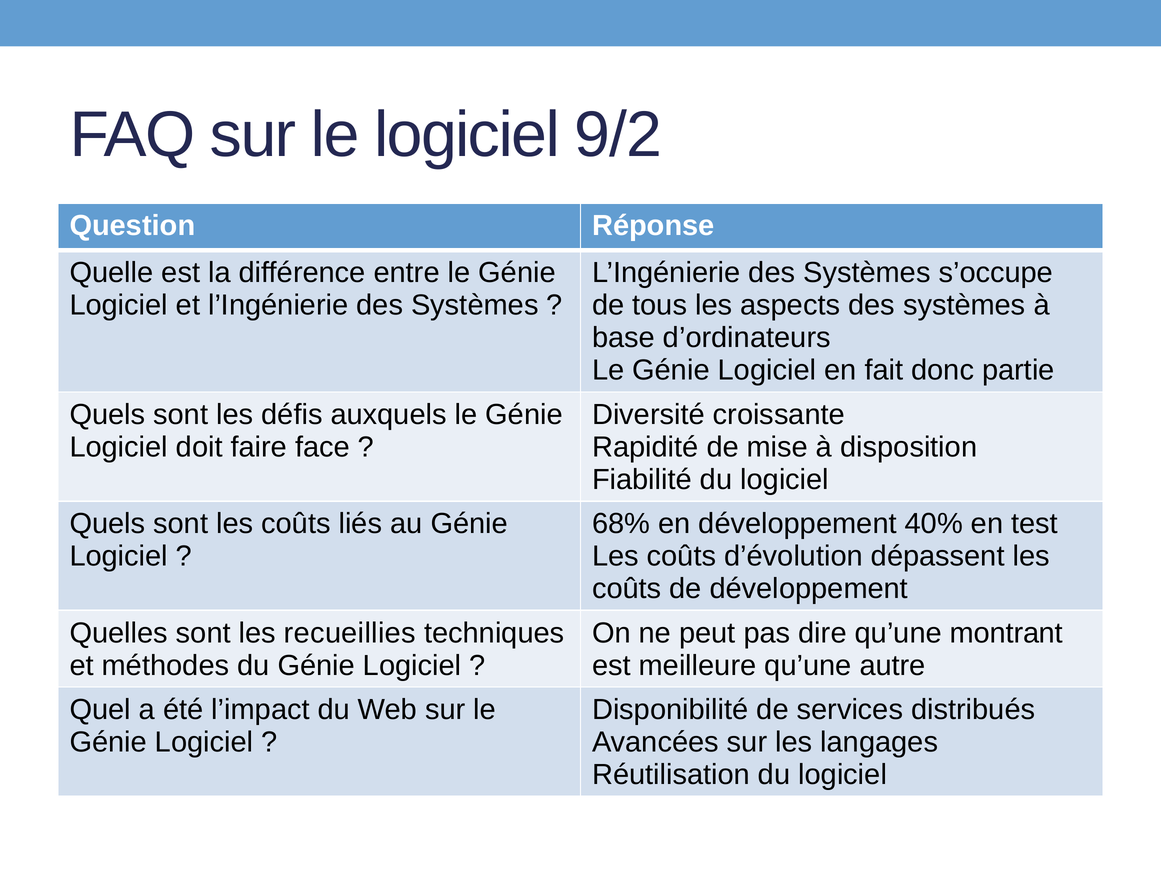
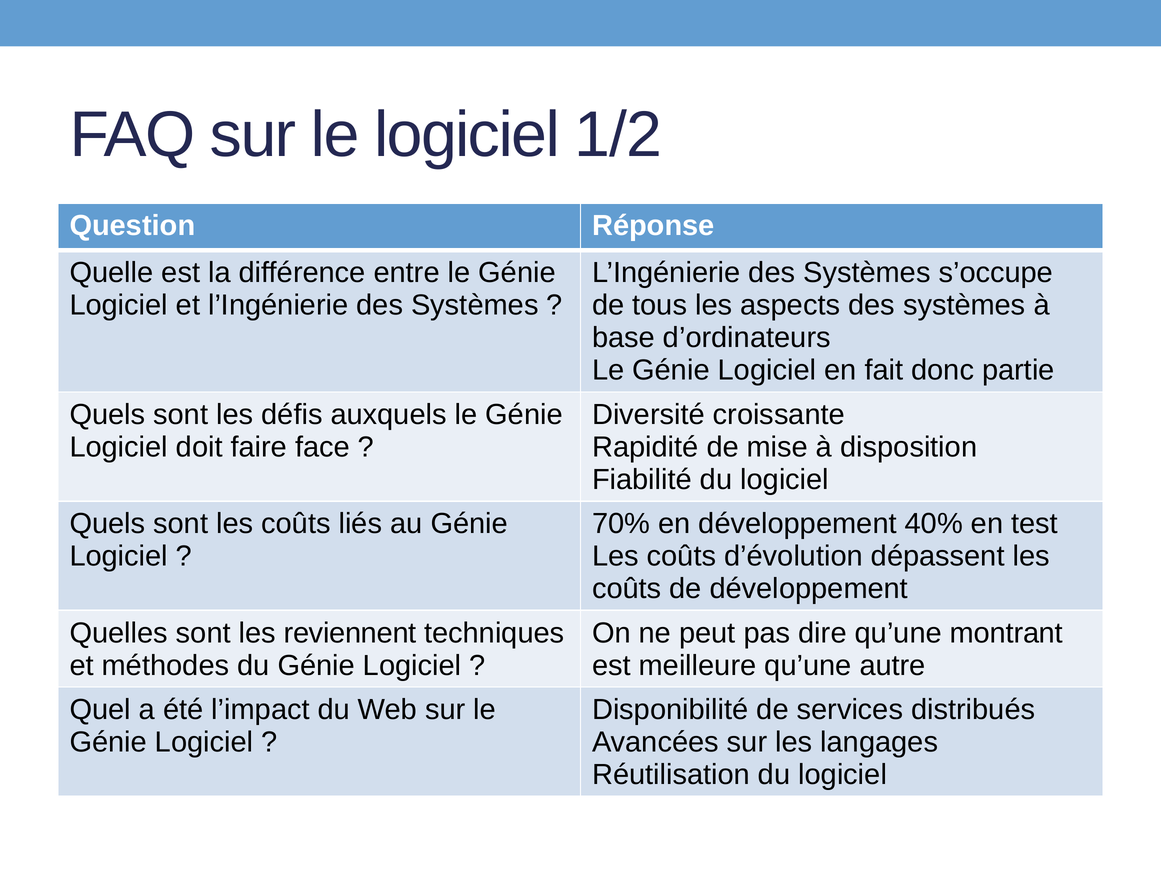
9/2: 9/2 -> 1/2 (618, 135)
68%: 68% -> 70% (621, 524)
recueillies: recueillies -> reviennent (350, 633)
